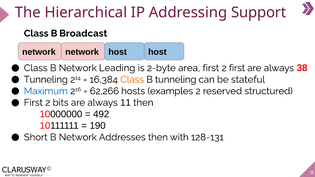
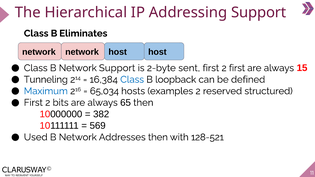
Broadcast: Broadcast -> Eliminates (83, 33)
Network Leading: Leading -> Support (117, 68)
area: area -> sent (189, 68)
38: 38 -> 15 (302, 68)
Class colour: orange -> blue (132, 80)
B tunneling: tunneling -> loopback (176, 80)
stateful: stateful -> defined (248, 80)
62,266: 62,266 -> 65,034 (104, 91)
always 11: 11 -> 65 (126, 103)
492: 492 -> 382 (101, 114)
190: 190 -> 569 (98, 126)
Short: Short -> Used (36, 137)
128-131: 128-131 -> 128-521 (207, 137)
